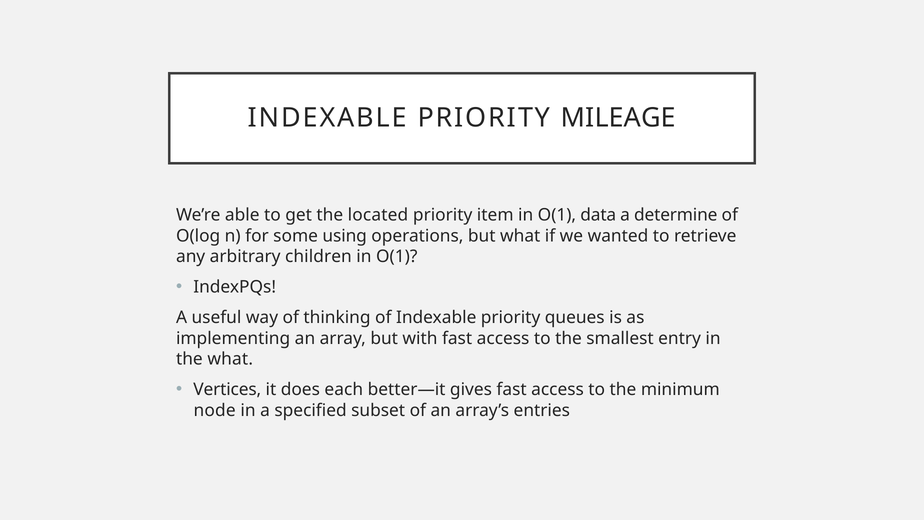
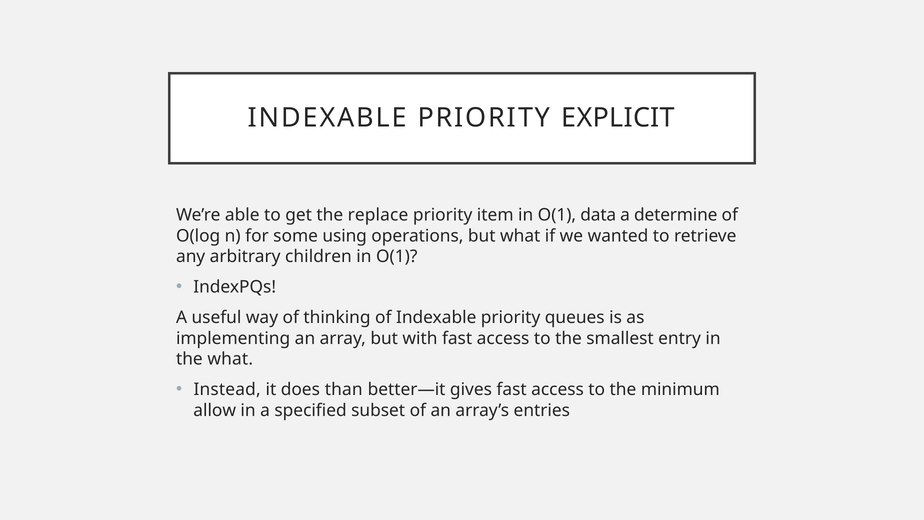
MILEAGE: MILEAGE -> EXPLICIT (618, 118)
located: located -> replace (378, 215)
Vertices: Vertices -> Instead (227, 389)
each: each -> than (344, 389)
node: node -> allow (215, 410)
